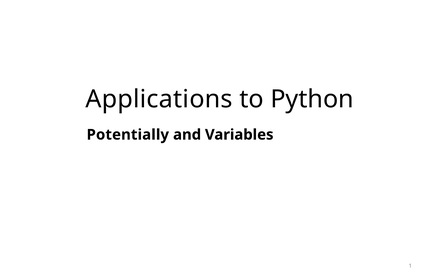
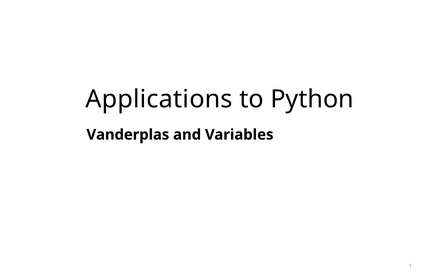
Potentially: Potentially -> Vanderplas (128, 135)
